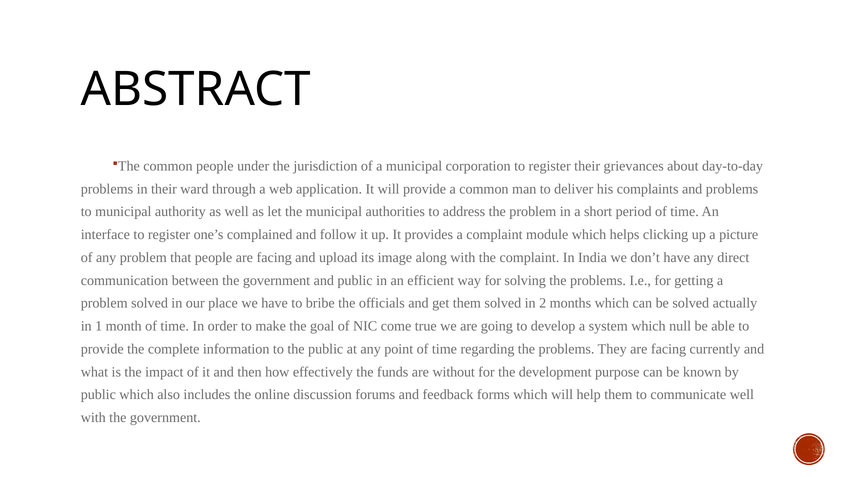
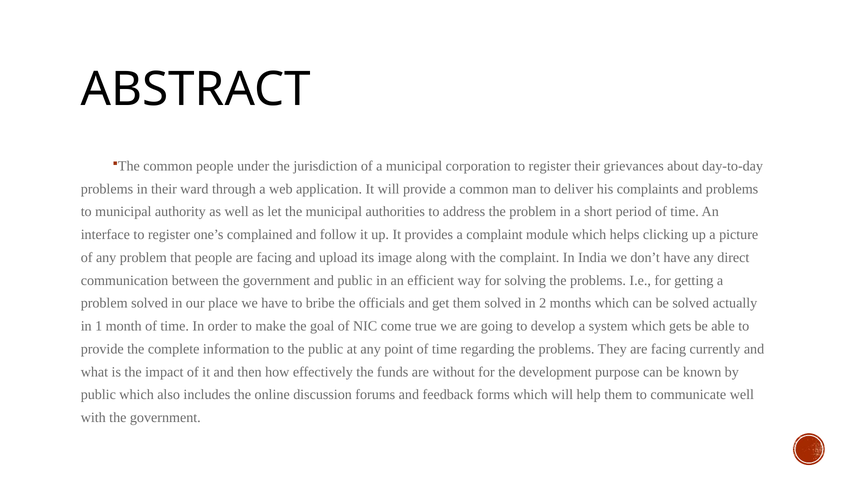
null: null -> gets (680, 326)
